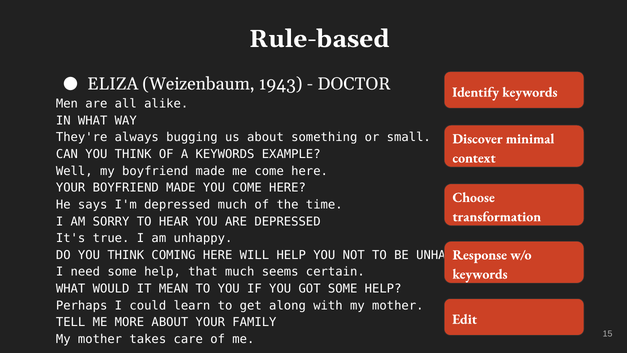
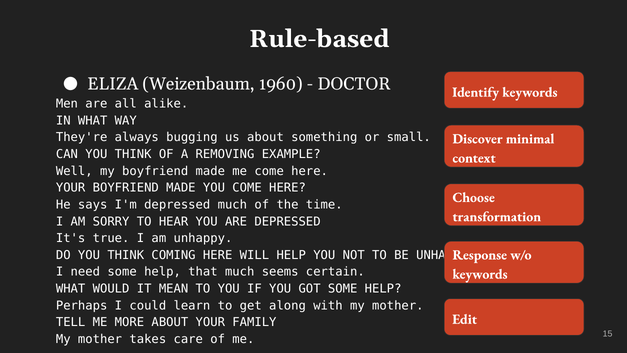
1943: 1943 -> 1960 (281, 84)
A KEYWORDS: KEYWORDS -> REMOVING (225, 154)
